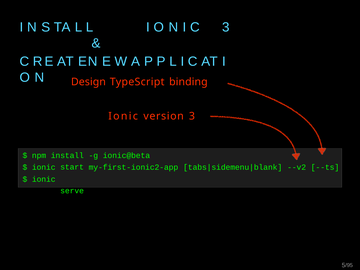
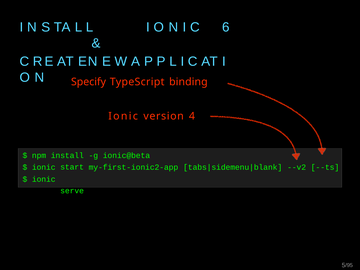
C 3: 3 -> 6 (226, 27)
Design: Design -> Specify (88, 82)
version 3: 3 -> 4 (192, 116)
